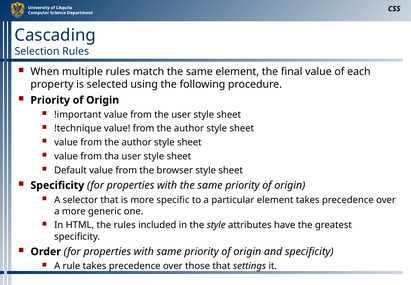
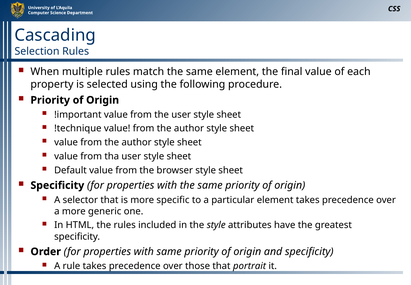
settings: settings -> portrait (250, 266)
